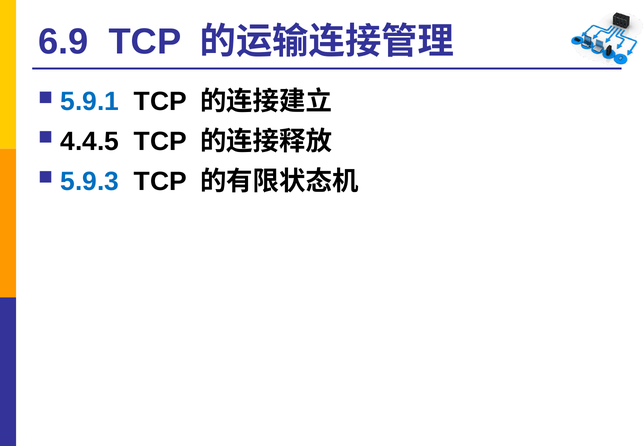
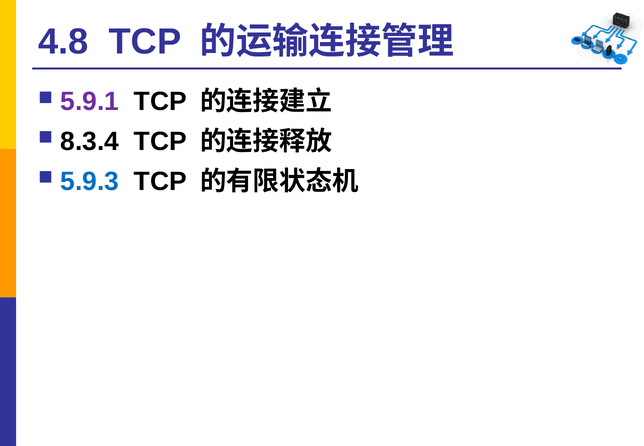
6.9: 6.9 -> 4.8 (63, 42)
5.9.1 colour: blue -> purple (90, 102)
4.4.5: 4.4.5 -> 8.3.4 (90, 141)
